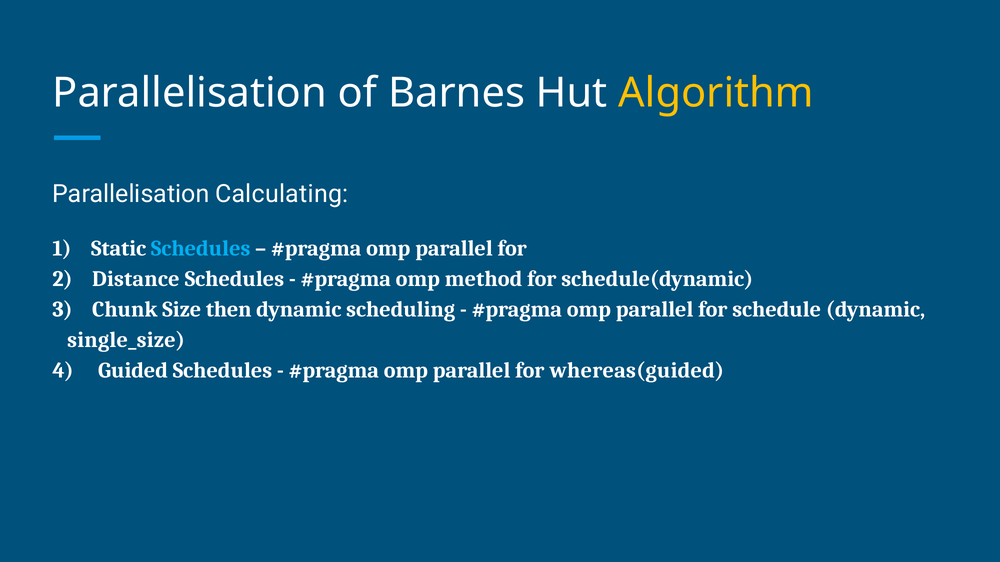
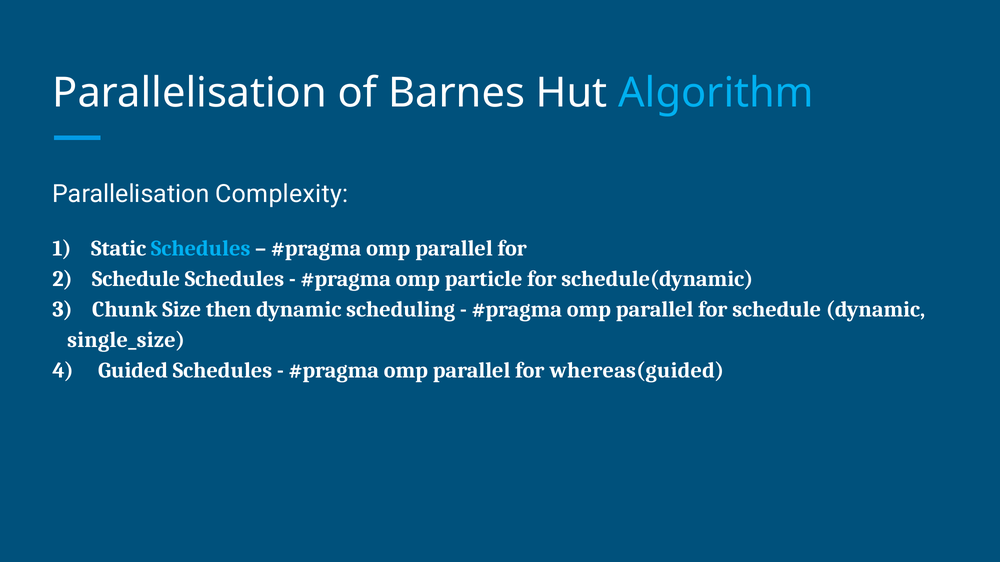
Algorithm colour: yellow -> light blue (716, 93)
Calculating: Calculating -> Complexity (282, 194)
2 Distance: Distance -> Schedule (136, 279)
method: method -> particle (484, 279)
